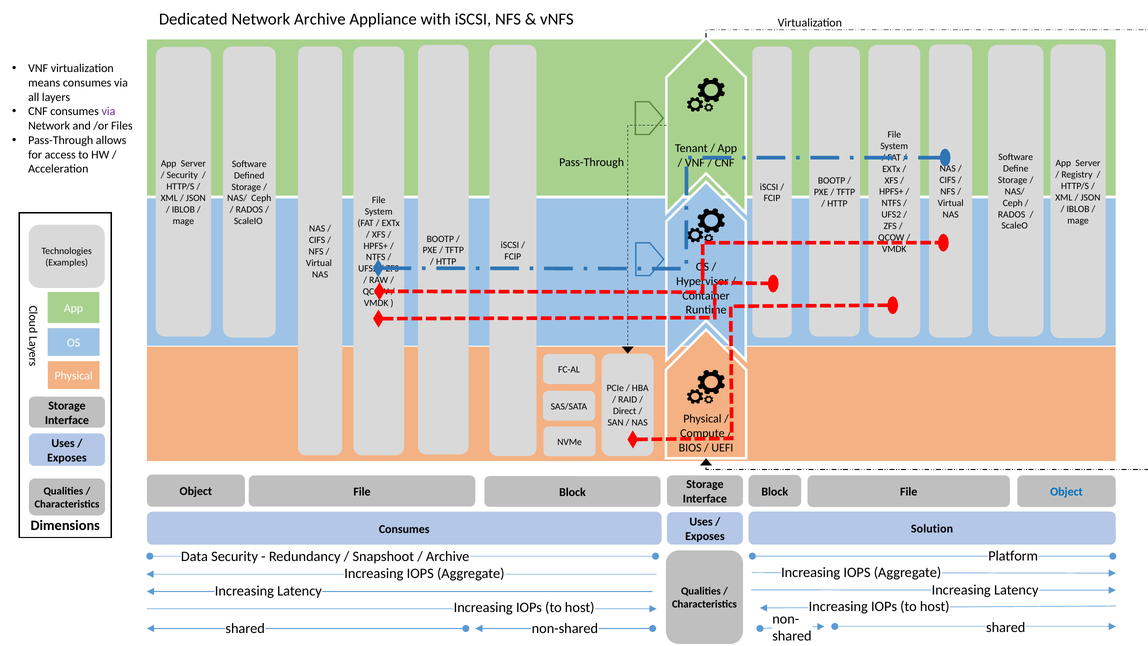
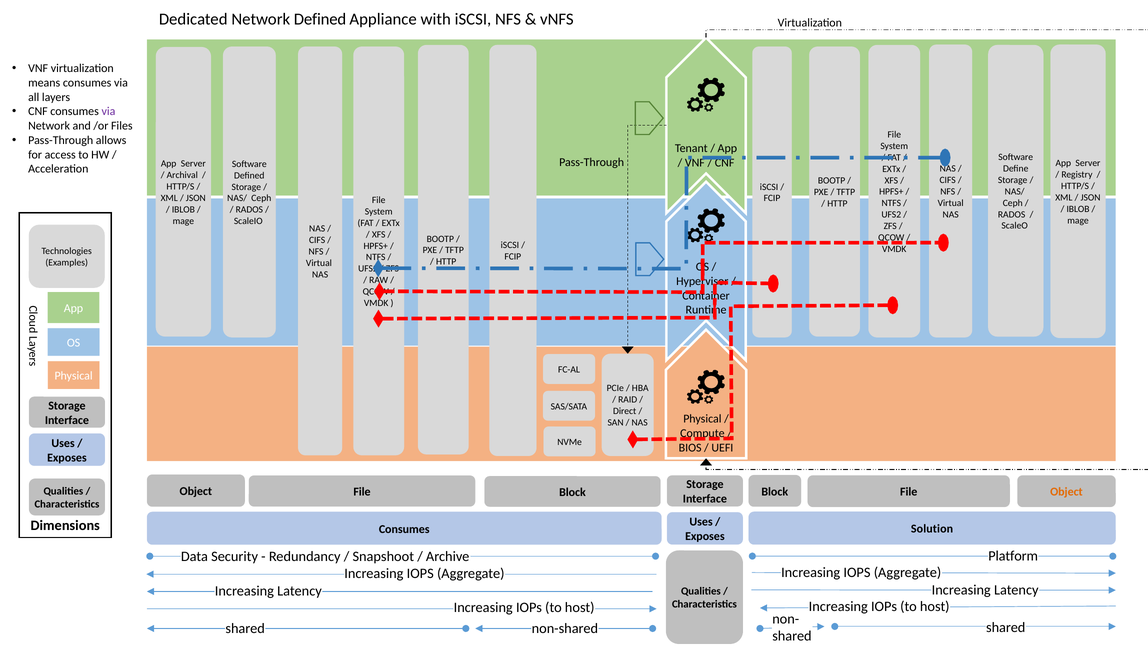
Network Archive: Archive -> Defined (320, 19)
Security: Security -> Archival (182, 175)
Object colour: blue -> orange (1066, 492)
